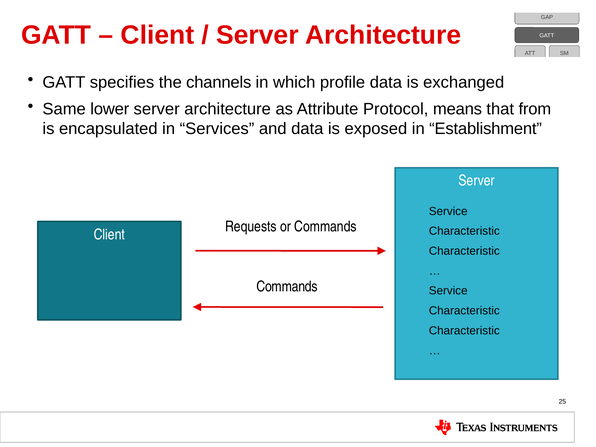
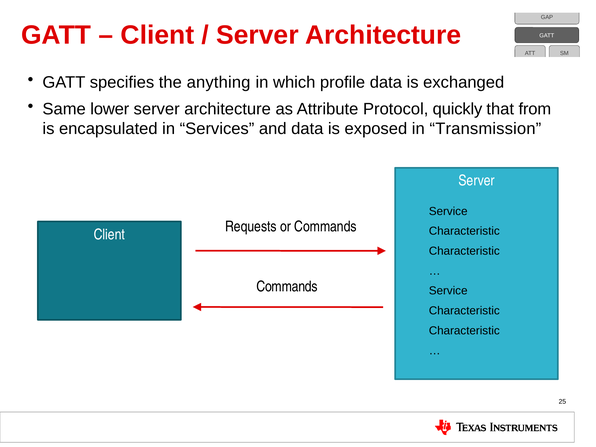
channels: channels -> anything (219, 82)
means: means -> quickly (457, 109)
Establishment: Establishment -> Transmission (485, 129)
